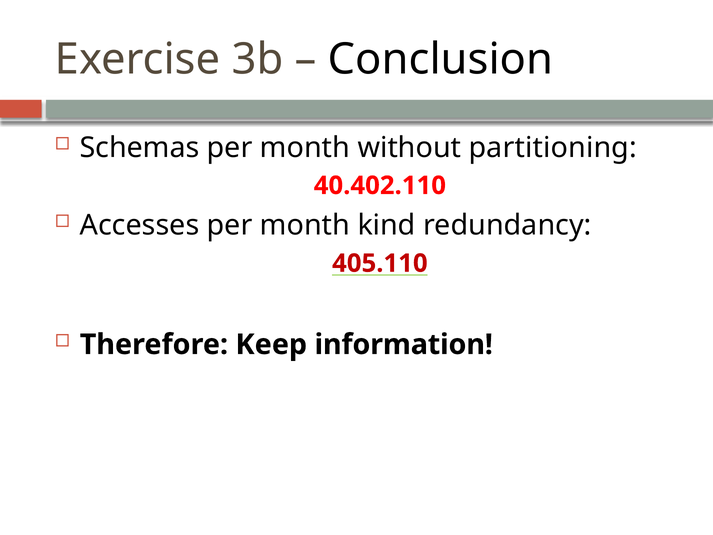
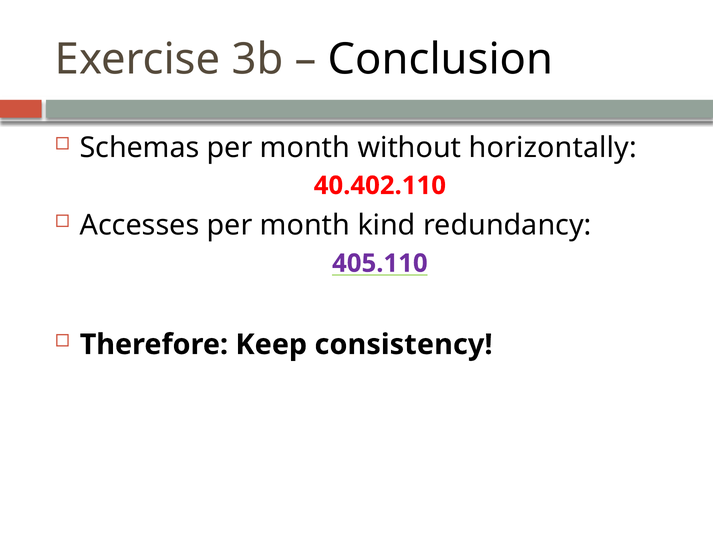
partitioning: partitioning -> horizontally (553, 148)
405.110 colour: red -> purple (380, 263)
information: information -> consistency (404, 344)
